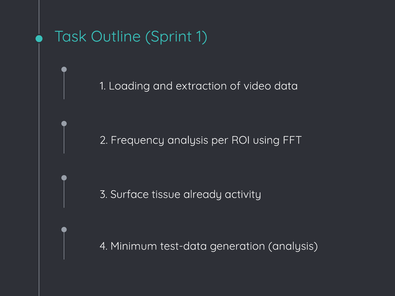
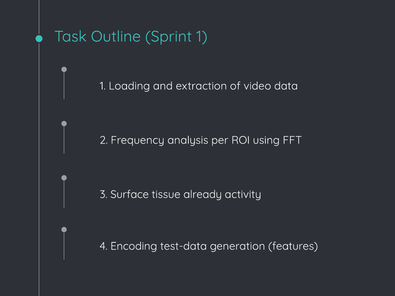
Minimum: Minimum -> Encoding (134, 246)
generation analysis: analysis -> features (293, 246)
